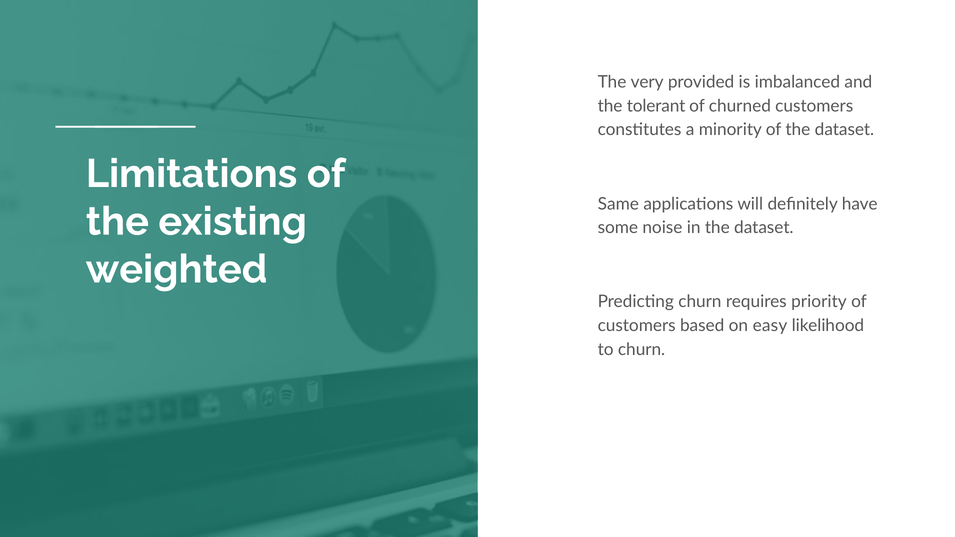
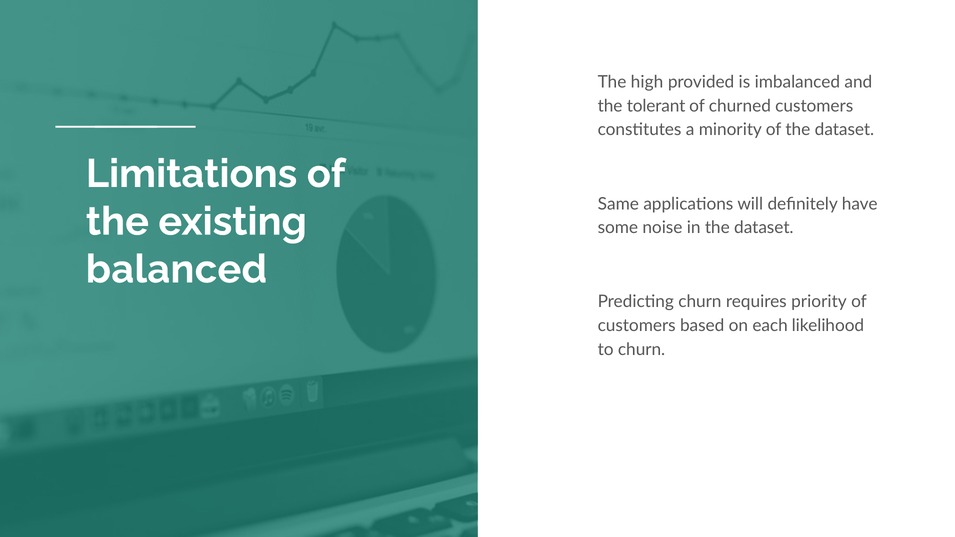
very: very -> high (647, 82)
weighted: weighted -> balanced (176, 269)
easy: easy -> each (770, 326)
